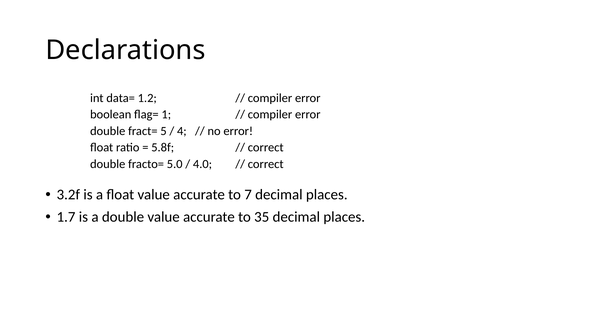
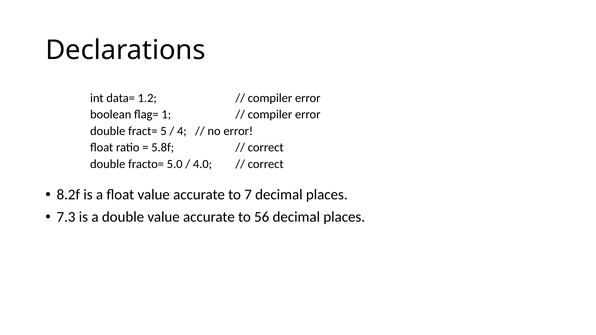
3.2f: 3.2f -> 8.2f (68, 195)
1.7: 1.7 -> 7.3 (66, 217)
35: 35 -> 56 (262, 217)
